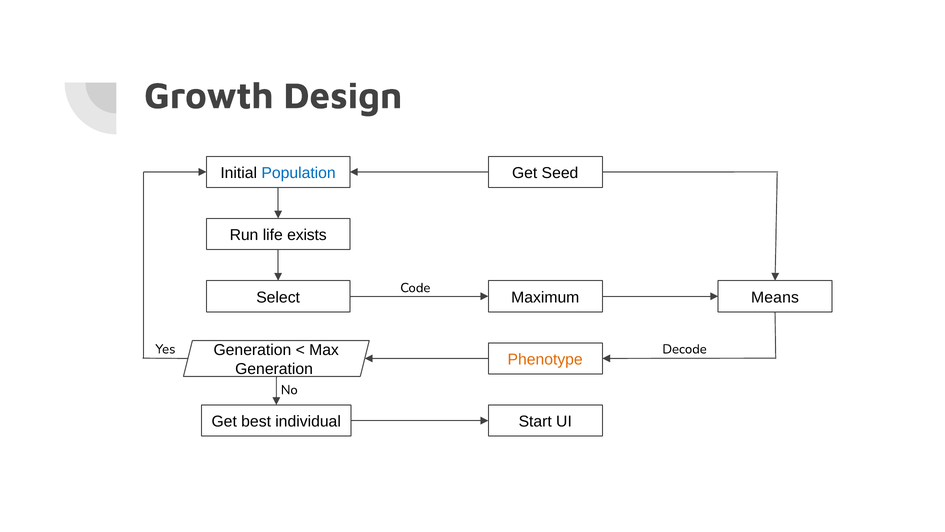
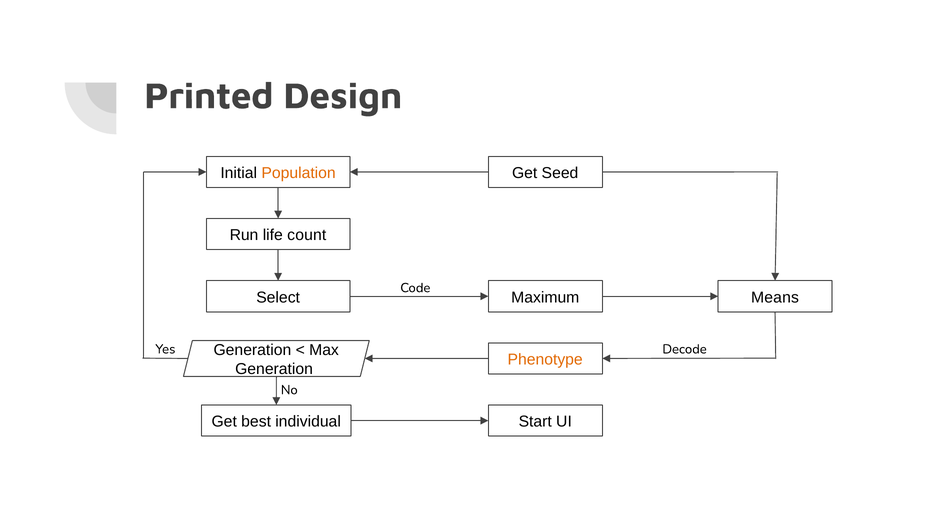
Growth: Growth -> Printed (209, 96)
Population colour: blue -> orange (299, 173)
exists: exists -> count (307, 235)
